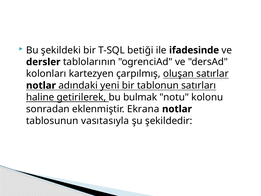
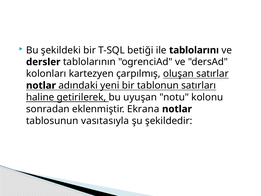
ifadesinde: ifadesinde -> tablolarını (194, 50)
bulmak: bulmak -> uyuşan (140, 97)
